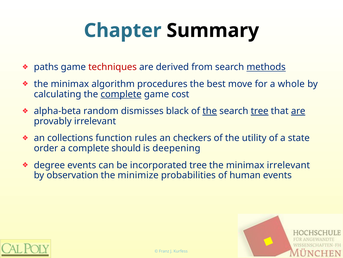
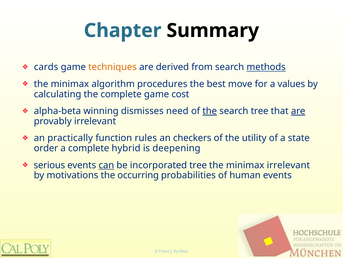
paths: paths -> cards (46, 67)
techniques colour: red -> orange (113, 67)
whole: whole -> values (291, 84)
complete underline: present -> none (121, 94)
random: random -> winning (101, 111)
black: black -> need (177, 111)
tree underline: present -> none (260, 111)
collections: collections -> practically (70, 138)
should: should -> hybrid (126, 148)
degree: degree -> serious (49, 165)
can underline: none -> present (106, 165)
observation: observation -> motivations (72, 175)
minimize: minimize -> occurring (138, 175)
